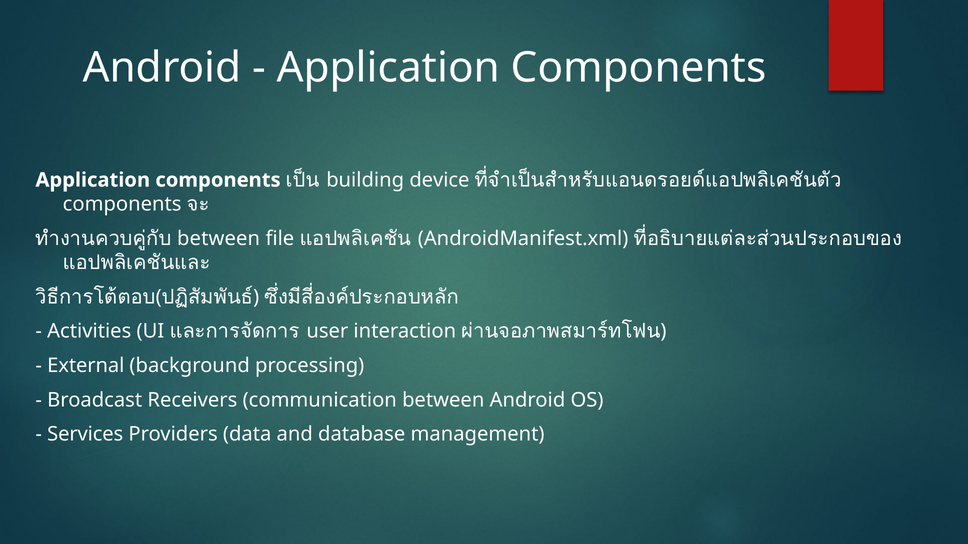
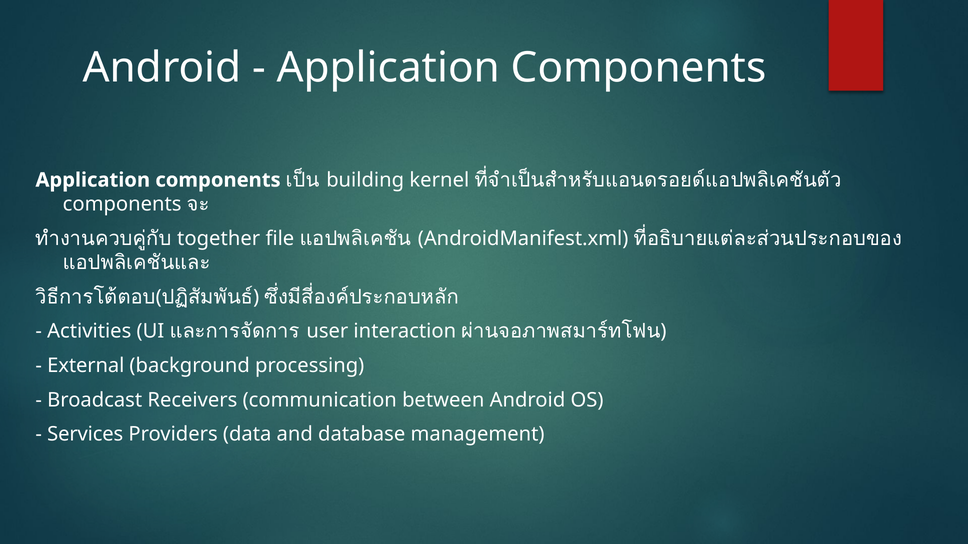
device: device -> kernel (439, 180)
between: between -> together (219, 239)
